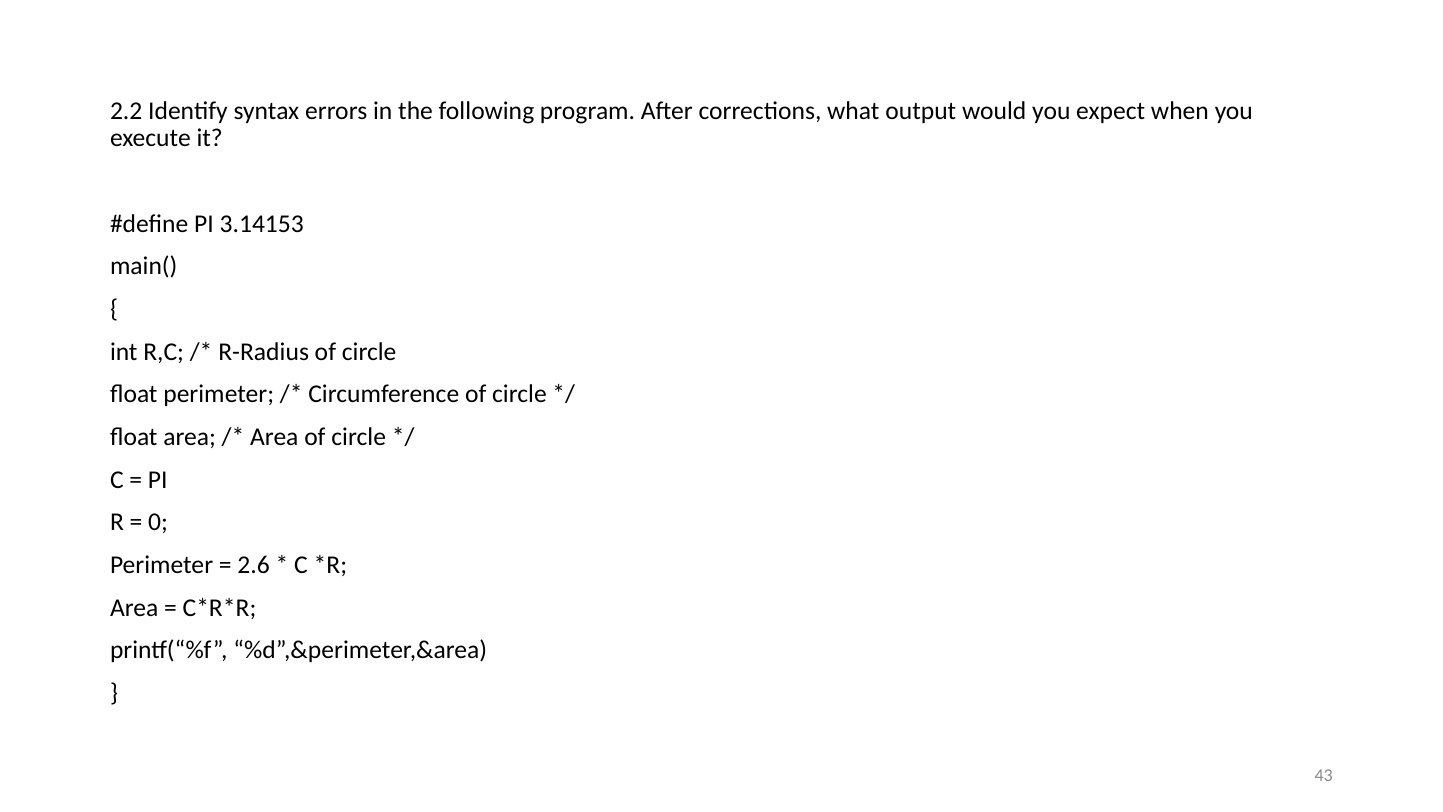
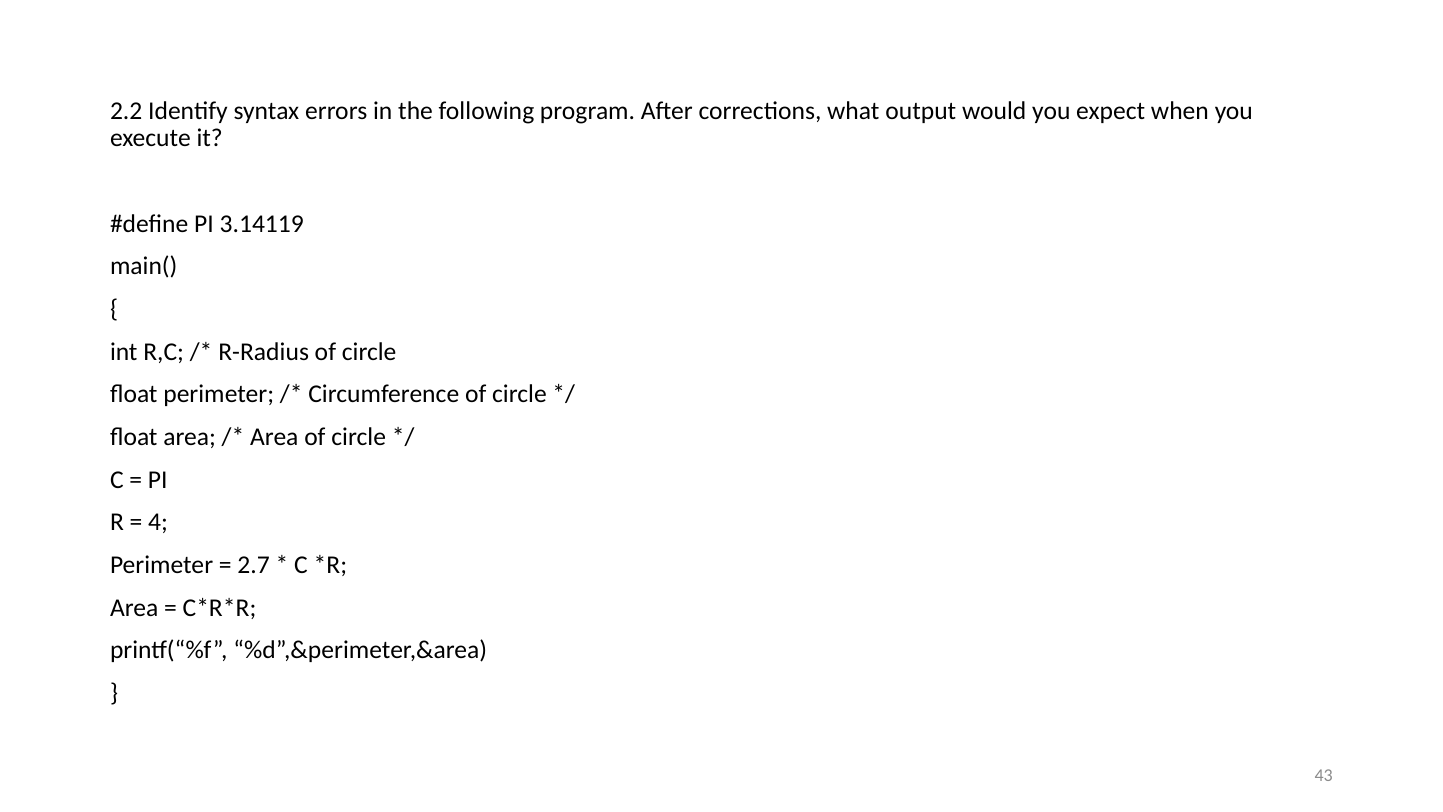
3.14153: 3.14153 -> 3.14119 (262, 224)
0: 0 -> 4 (158, 522)
2.6: 2.6 -> 2.7 (254, 565)
